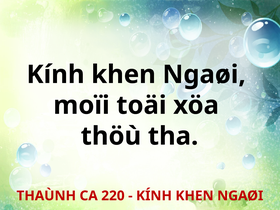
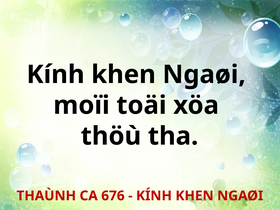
220: 220 -> 676 (113, 196)
